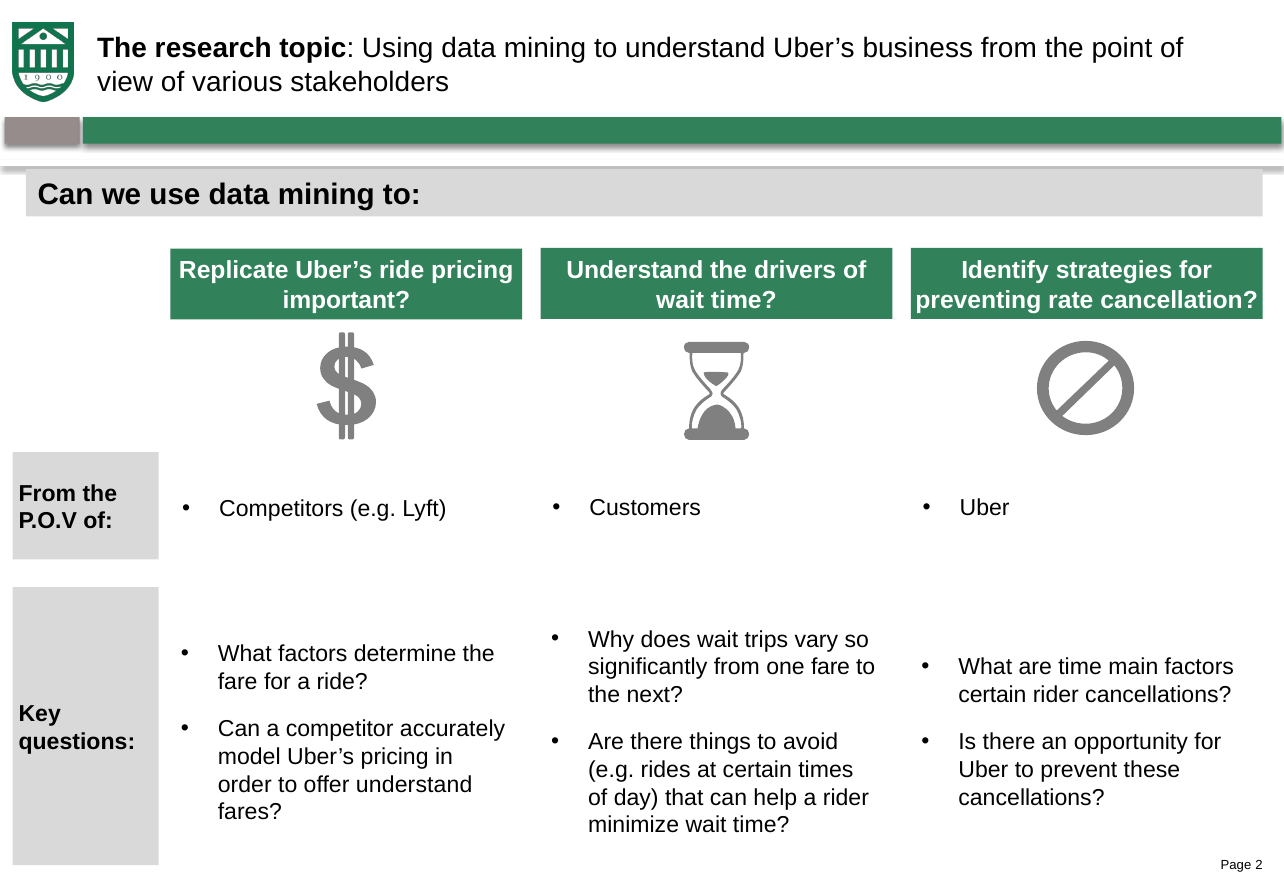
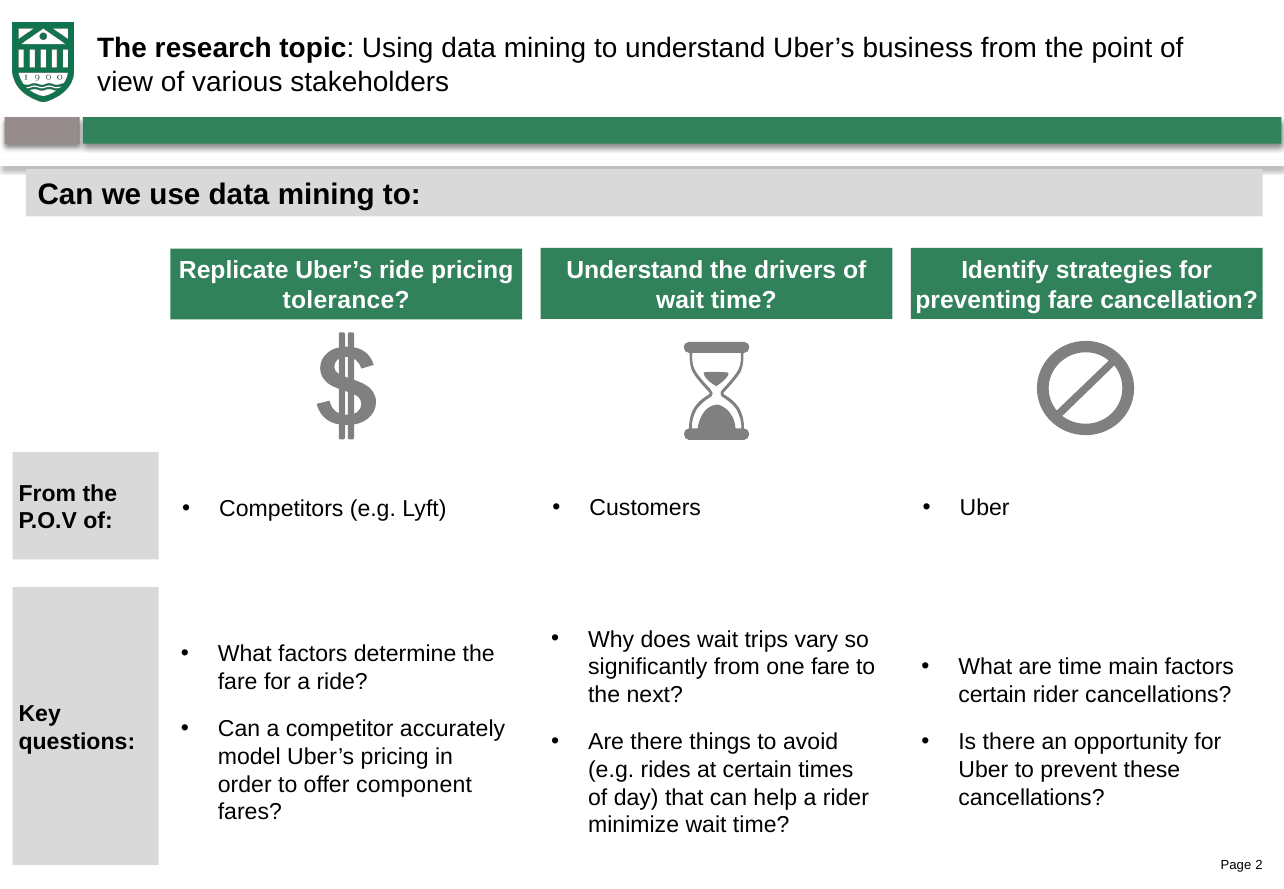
preventing rate: rate -> fare (1071, 300)
important: important -> tolerance (346, 300)
offer understand: understand -> component (414, 784)
